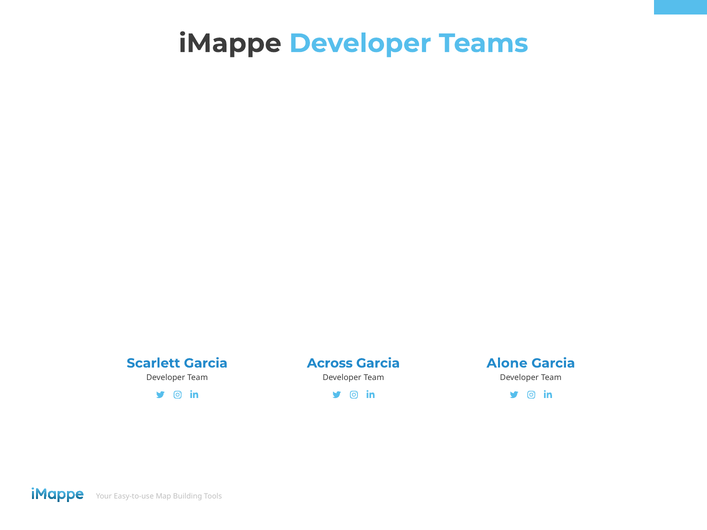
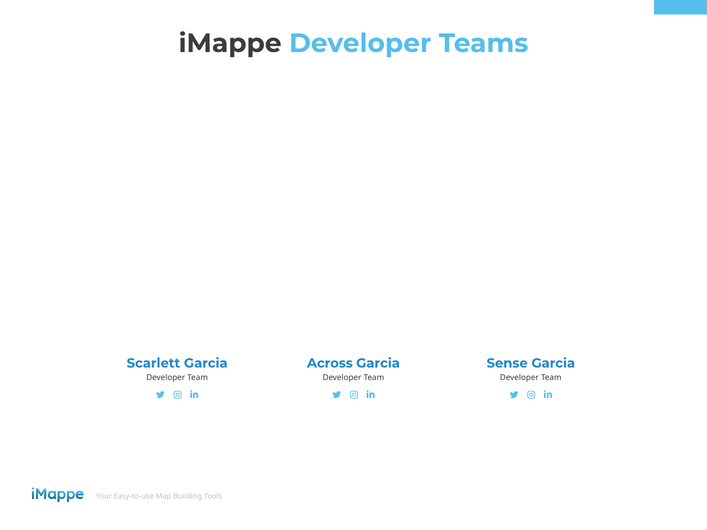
Alone: Alone -> Sense (507, 363)
